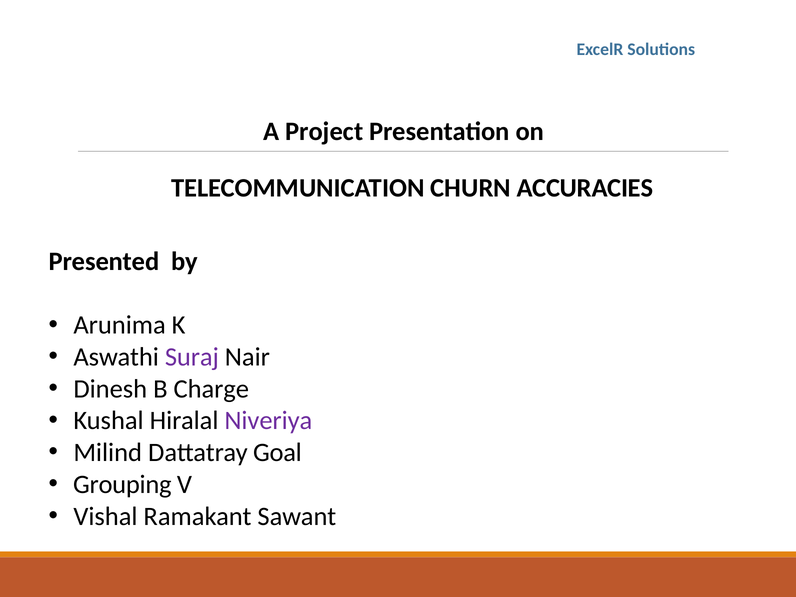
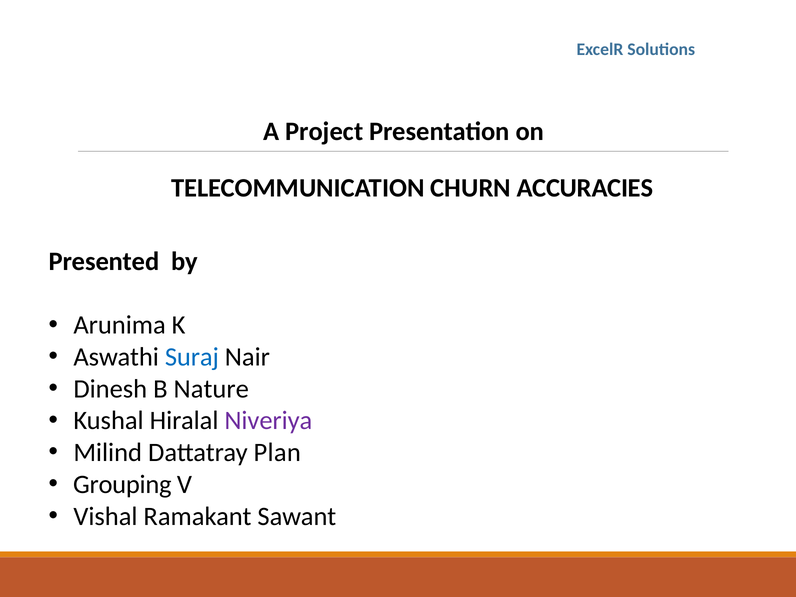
Suraj colour: purple -> blue (192, 357)
Charge: Charge -> Nature (211, 389)
Goal: Goal -> Plan (277, 453)
